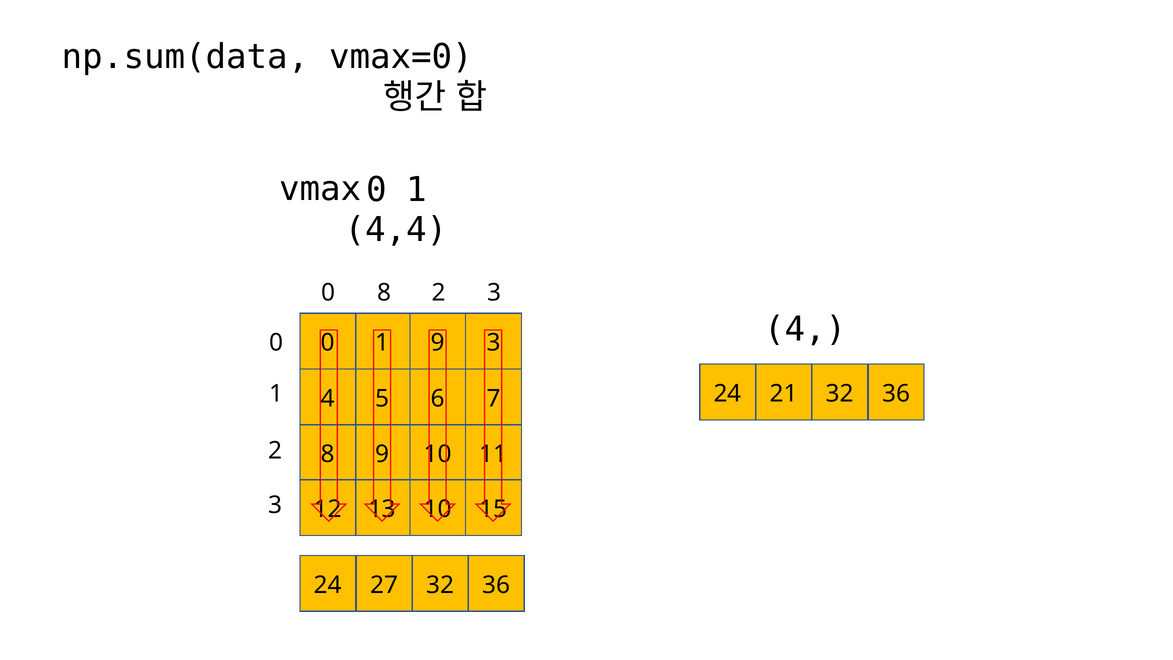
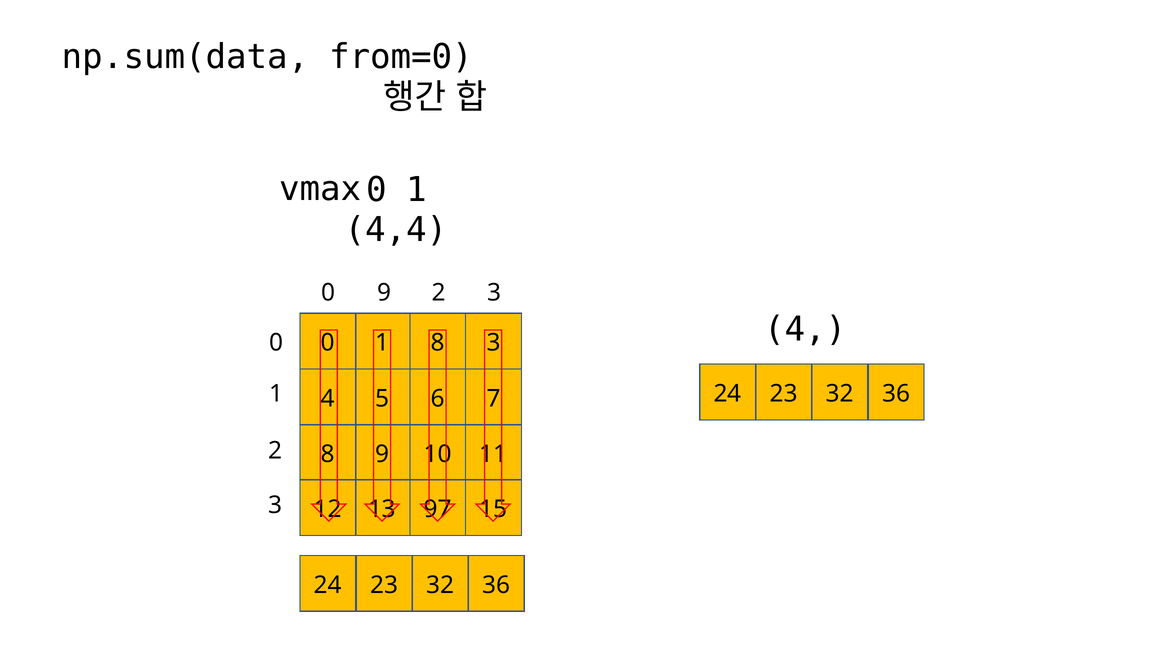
vmax=0: vmax=0 -> from=0 (401, 57)
0 8: 8 -> 9 (384, 293)
1 9: 9 -> 8 (438, 343)
21: 21 -> 23 (784, 394)
13 10: 10 -> 97 (438, 509)
27: 27 -> 23 (384, 585)
